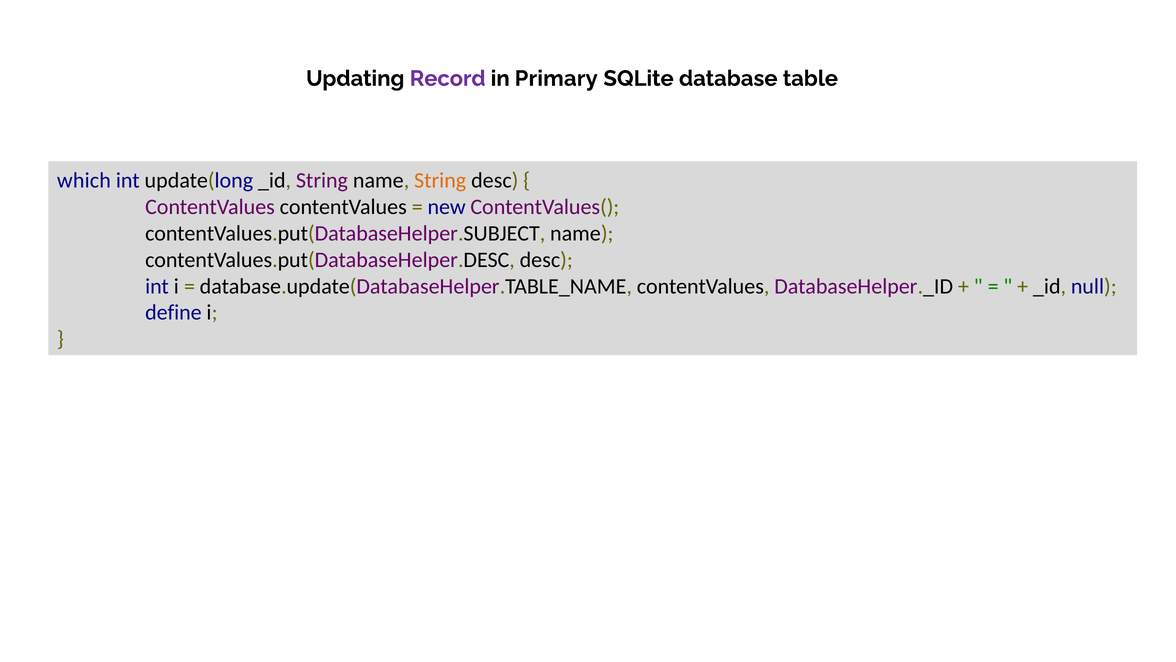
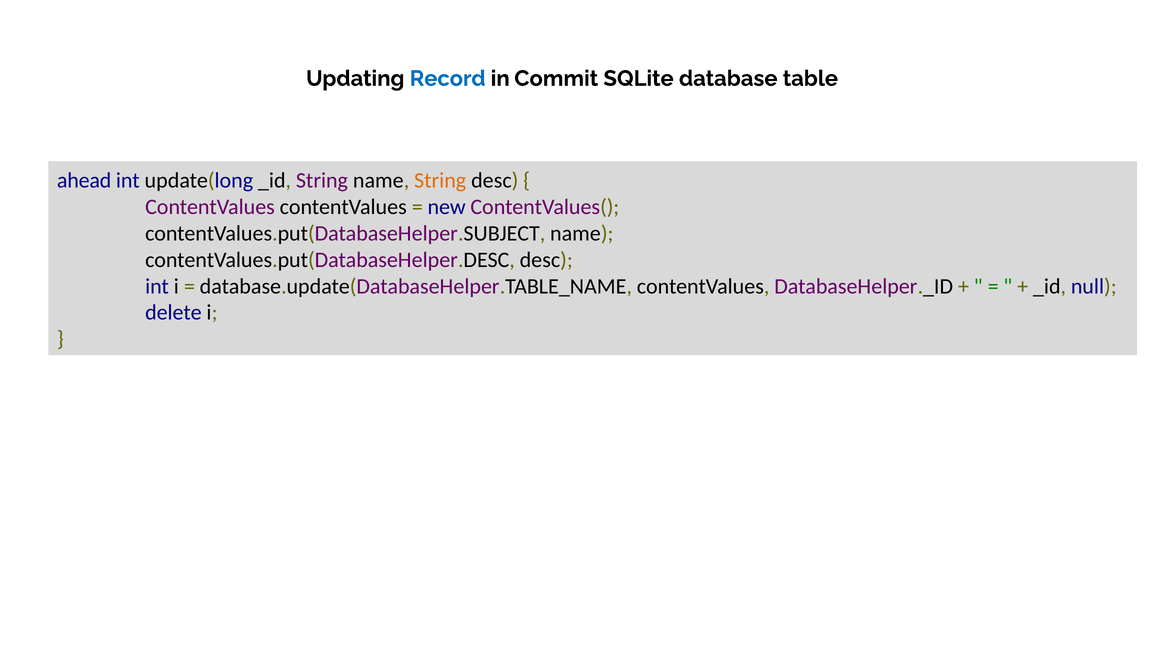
Record colour: purple -> blue (448, 78)
Primary: Primary -> Commit (556, 78)
which: which -> ahead (84, 180)
define: define -> delete (173, 312)
